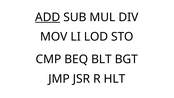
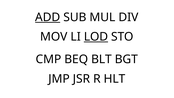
LOD underline: none -> present (96, 37)
